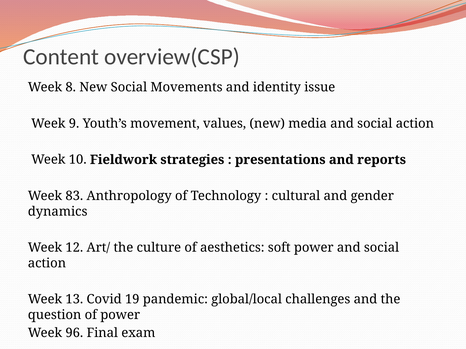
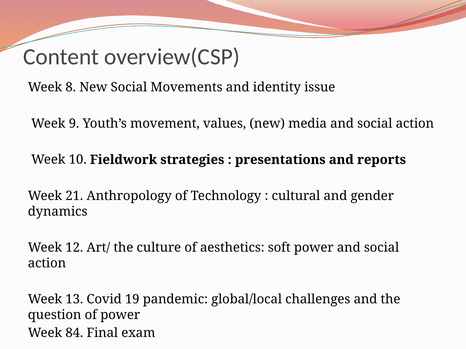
83: 83 -> 21 (74, 196)
96: 96 -> 84 (74, 333)
